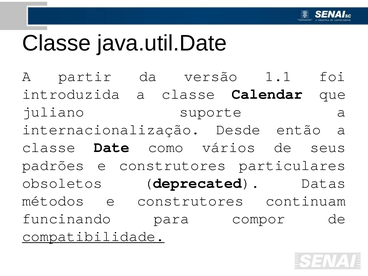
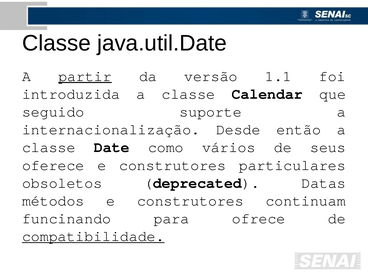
partir underline: none -> present (85, 76)
juliano: juliano -> seguido (53, 112)
padrões: padrões -> oferece (53, 165)
compor: compor -> ofrece (259, 219)
